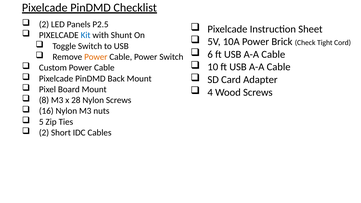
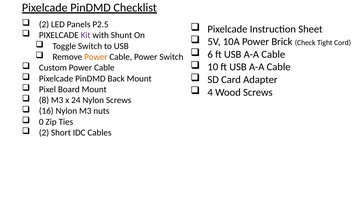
Kit colour: blue -> purple (86, 35)
28: 28 -> 24 (76, 100)
5: 5 -> 0 (41, 122)
